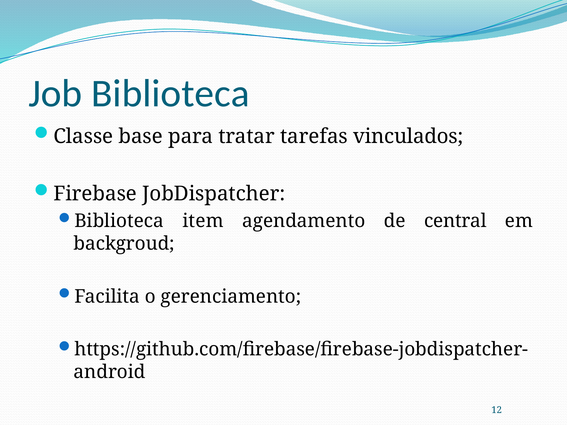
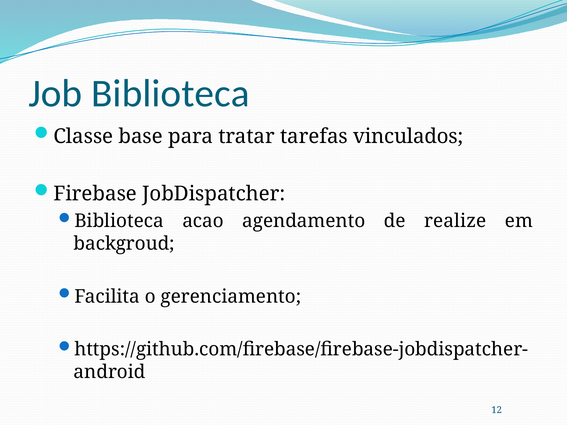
item: item -> acao (203, 221)
central: central -> realize (455, 221)
